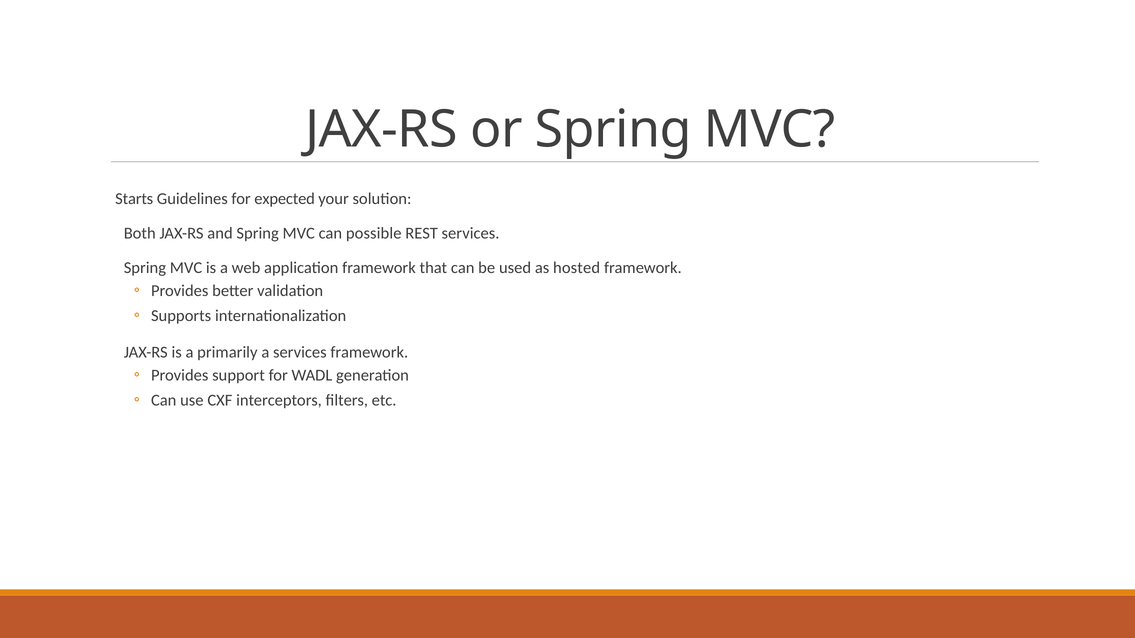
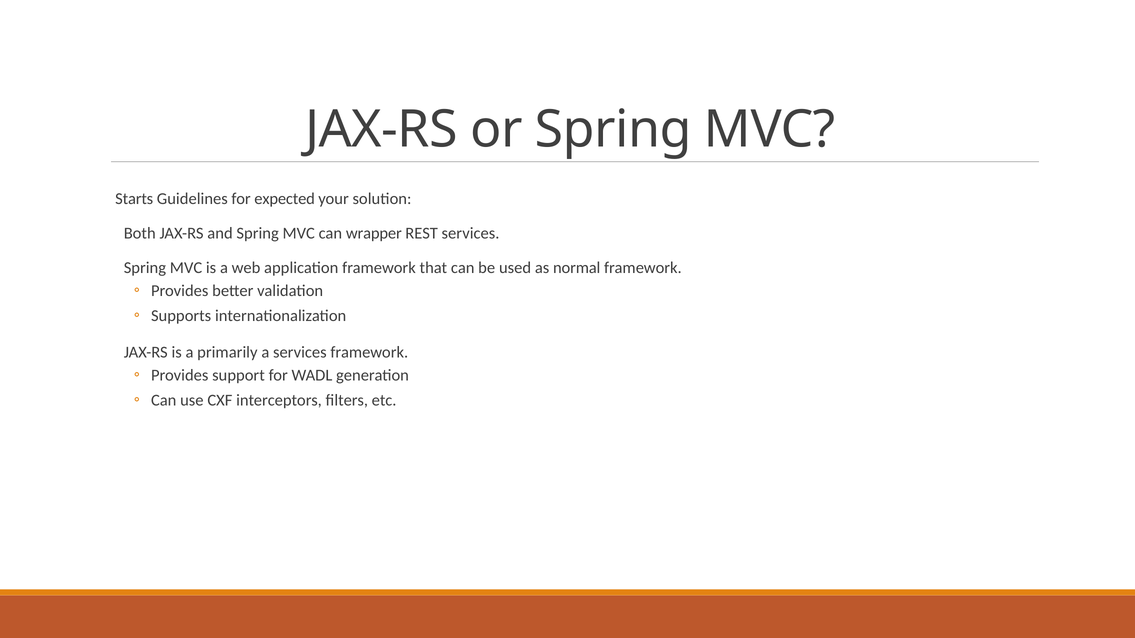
possible: possible -> wrapper (374, 234)
hosted: hosted -> normal (577, 268)
